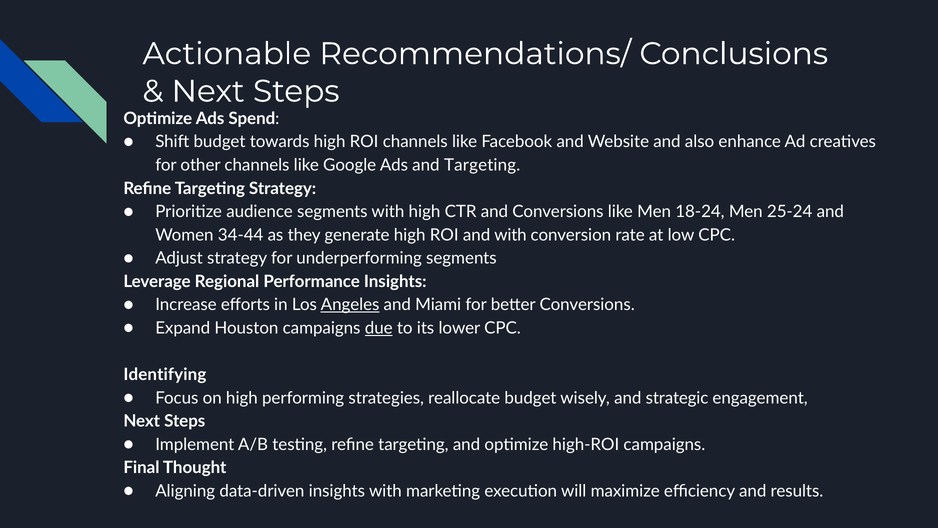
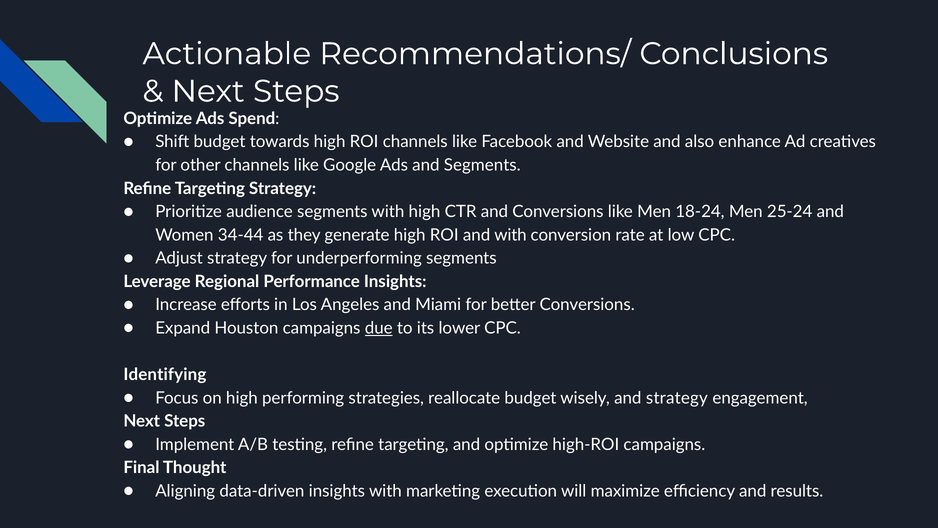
and Targeting: Targeting -> Segments (482, 165)
Angeles underline: present -> none (350, 305)
and strategic: strategic -> strategy (677, 398)
